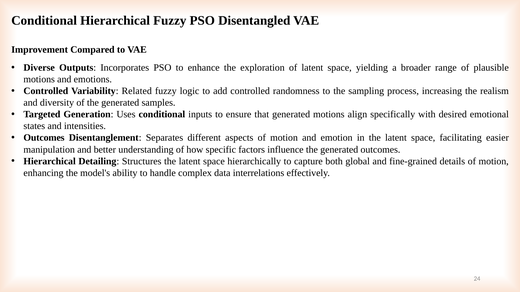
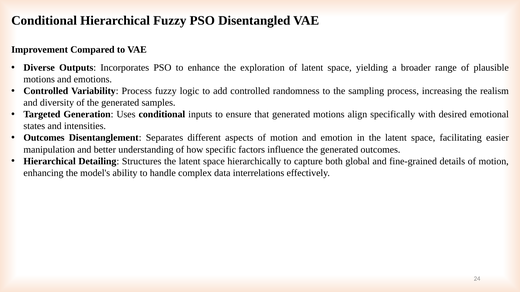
Variability Related: Related -> Process (137, 91)
